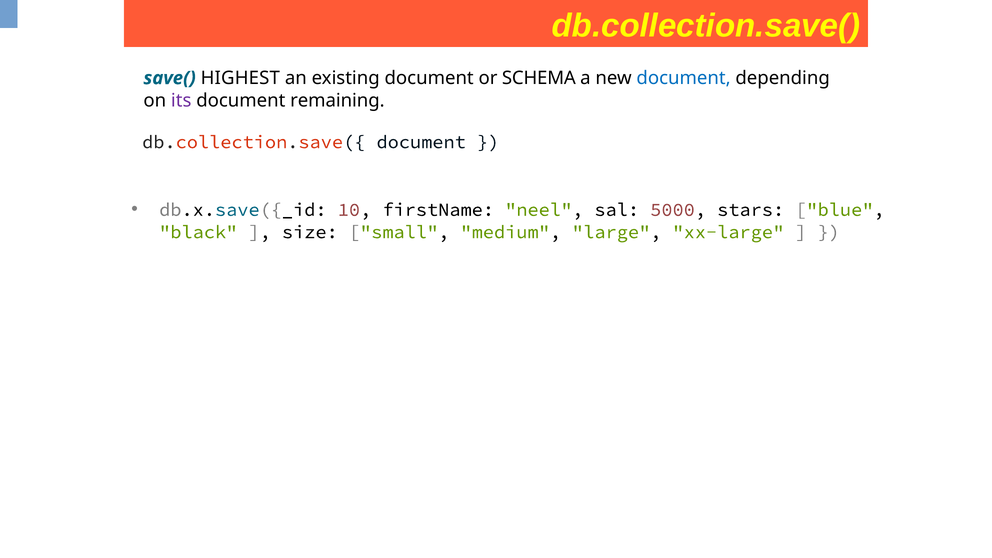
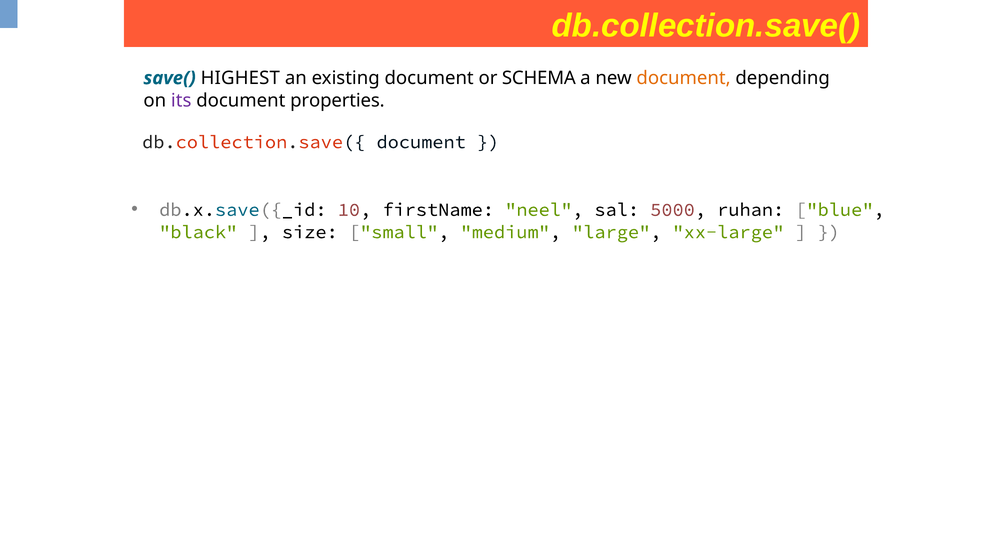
document colour: blue -> orange (684, 78)
remaining: remaining -> properties (337, 100)
stars: stars -> ruhan (751, 210)
